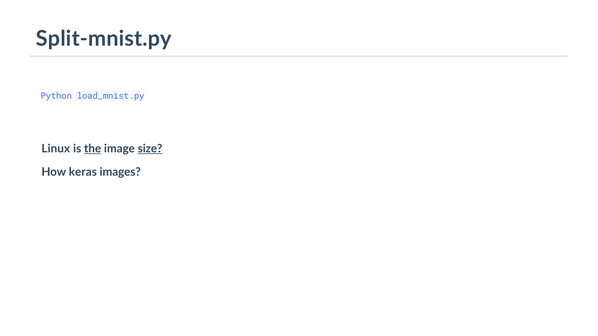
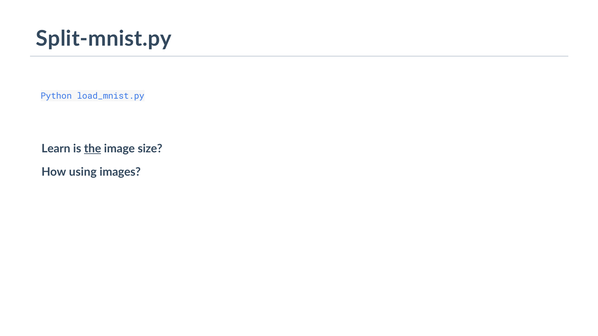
Linux: Linux -> Learn (56, 149)
size underline: present -> none (150, 149)
keras: keras -> using (83, 172)
